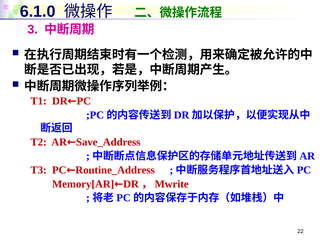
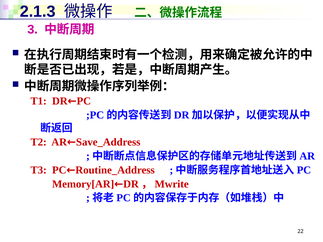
6.1.0: 6.1.0 -> 2.1.3 (38, 12)
